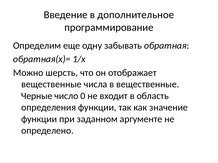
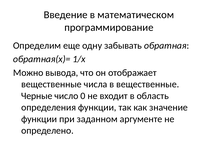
дополнительное: дополнительное -> математическом (136, 15)
шерсть: шерсть -> вывода (62, 73)
